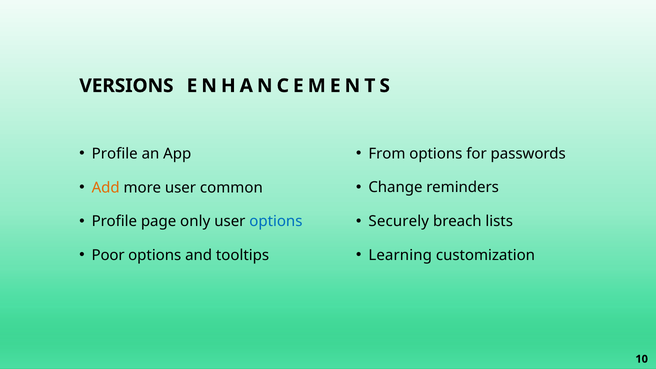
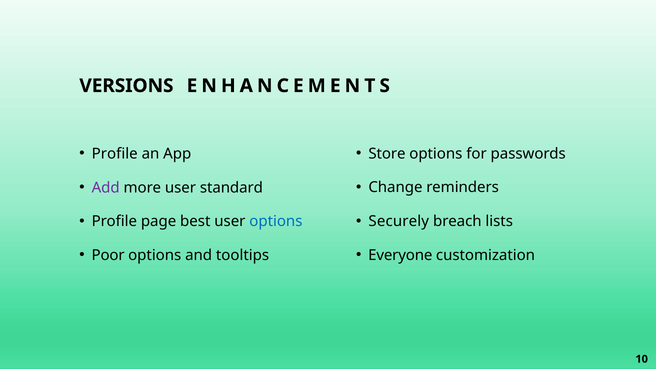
From: From -> Store (387, 154)
Add colour: orange -> purple (106, 188)
common: common -> standard (231, 188)
only: only -> best (195, 221)
Learning: Learning -> Everyone (400, 255)
